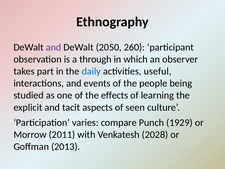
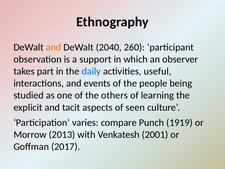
and colour: purple -> orange (54, 47)
2050: 2050 -> 2040 (109, 47)
through: through -> support (95, 59)
effects: effects -> others (115, 95)
1929: 1929 -> 1919 (179, 122)
2011: 2011 -> 2013 (62, 134)
2028: 2028 -> 2001 (155, 134)
2013: 2013 -> 2017 (66, 146)
